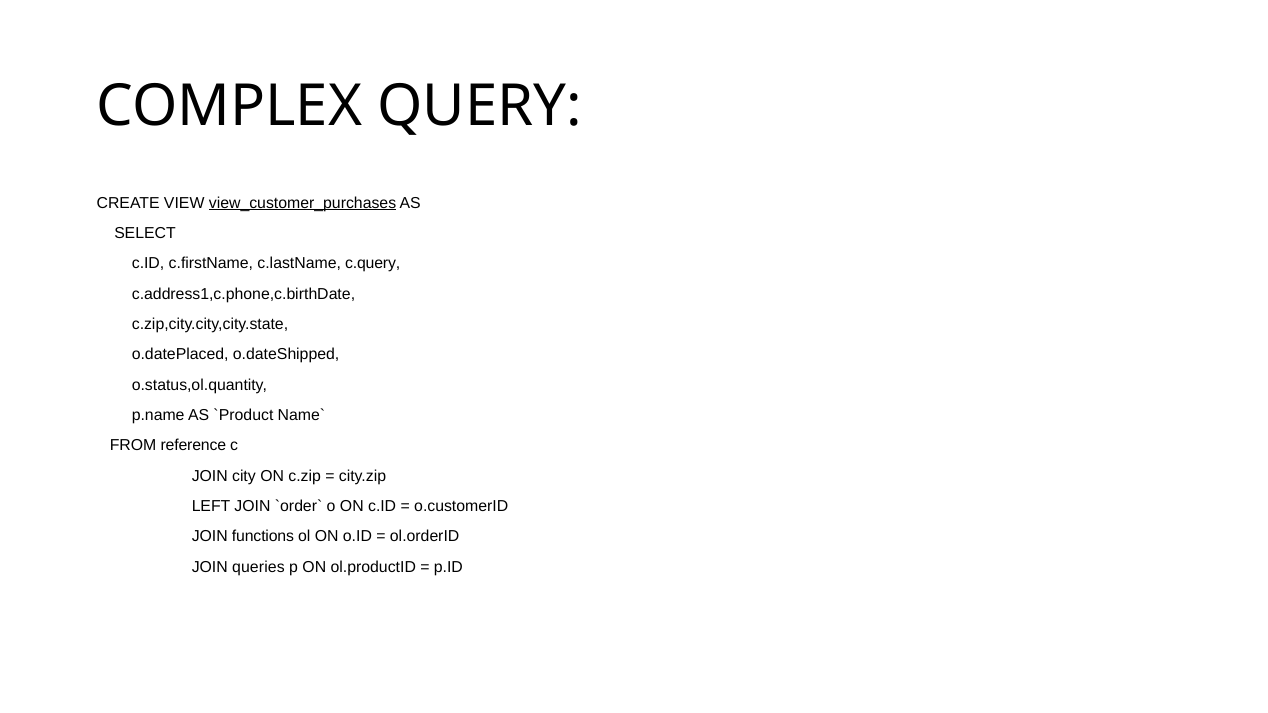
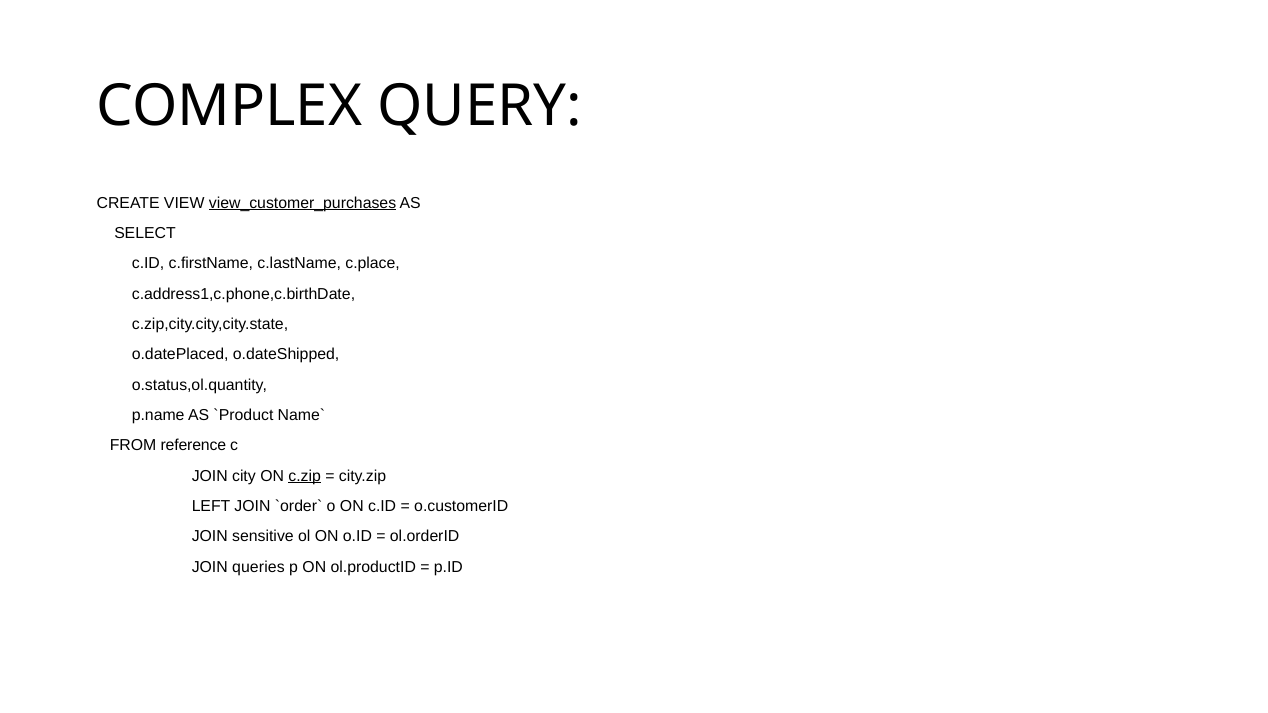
c.query: c.query -> c.place (373, 264)
c.zip underline: none -> present (305, 476)
functions: functions -> sensitive (263, 537)
